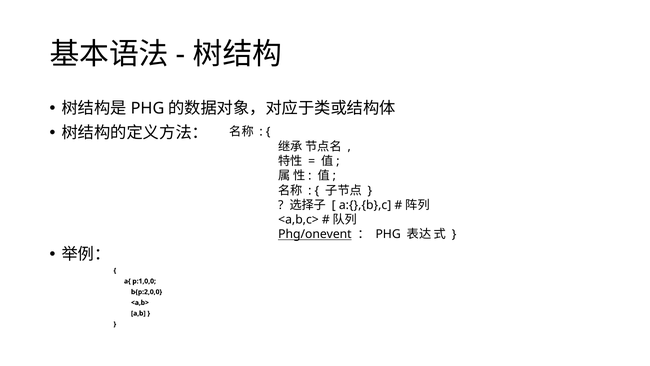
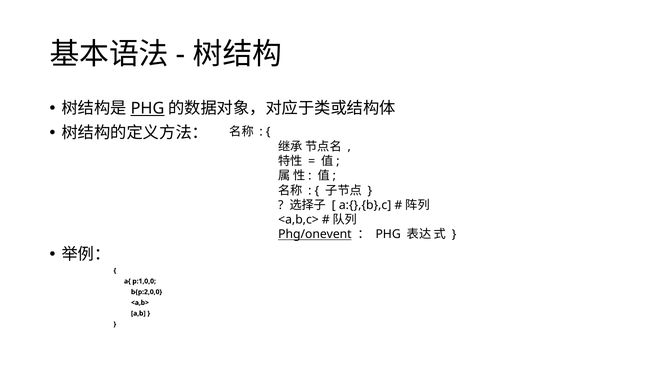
PHG underline: none -> present (148, 108)
